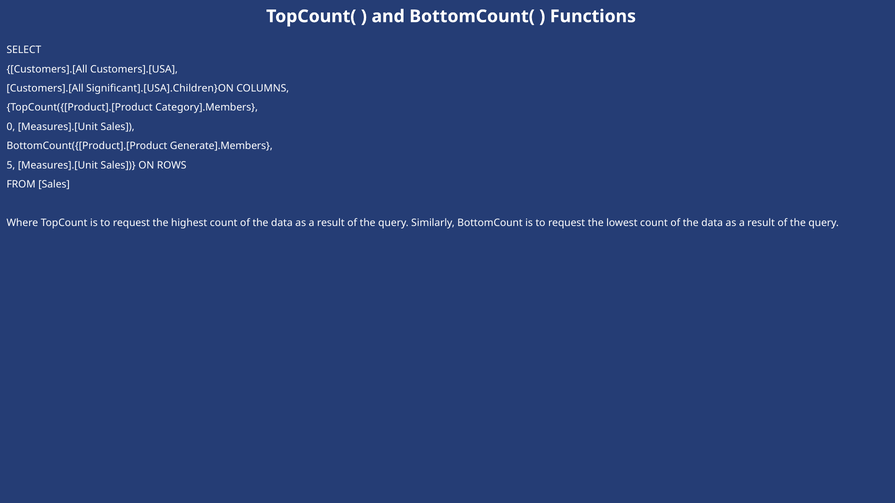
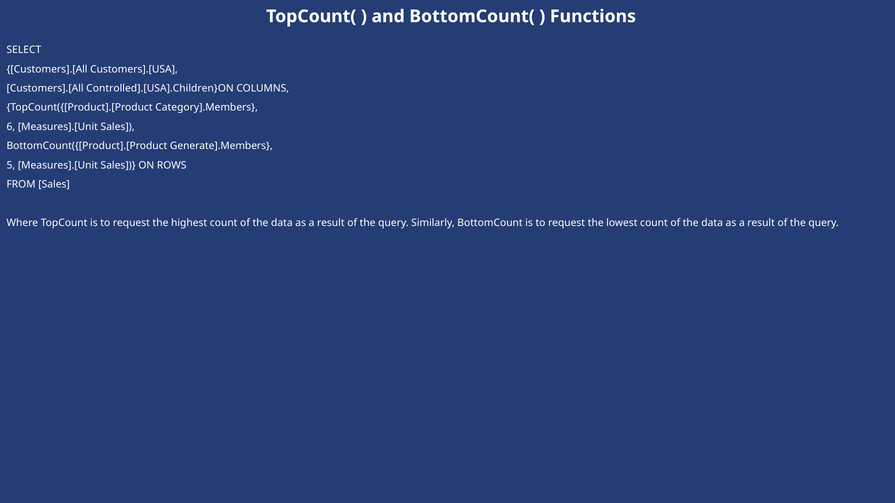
Significant].[USA].Children}ON: Significant].[USA].Children}ON -> Controlled].[USA].Children}ON (160, 88)
0: 0 -> 6 (11, 127)
